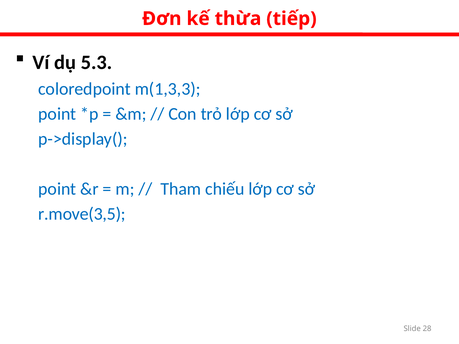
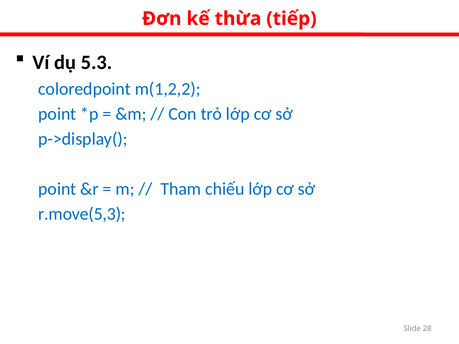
m(1,3,3: m(1,3,3 -> m(1,2,2 (168, 89)
r.move(3,5: r.move(3,5 -> r.move(5,3 (82, 214)
